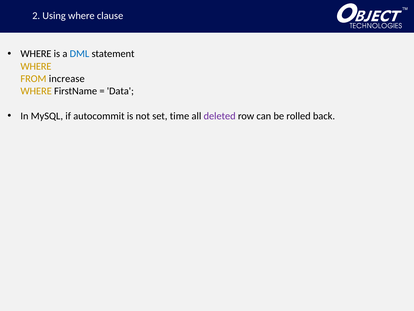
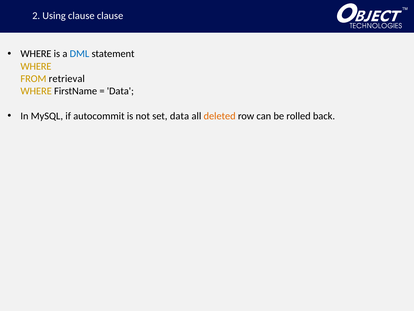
Using where: where -> clause (81, 16)
increase: increase -> retrieval (67, 79)
set time: time -> data (179, 116)
deleted colour: purple -> orange (220, 116)
